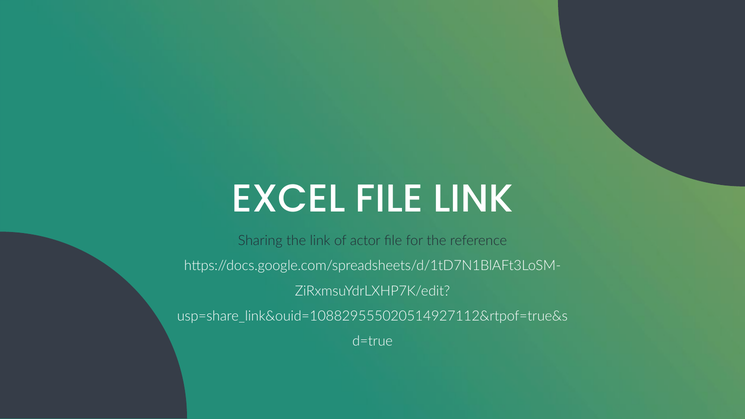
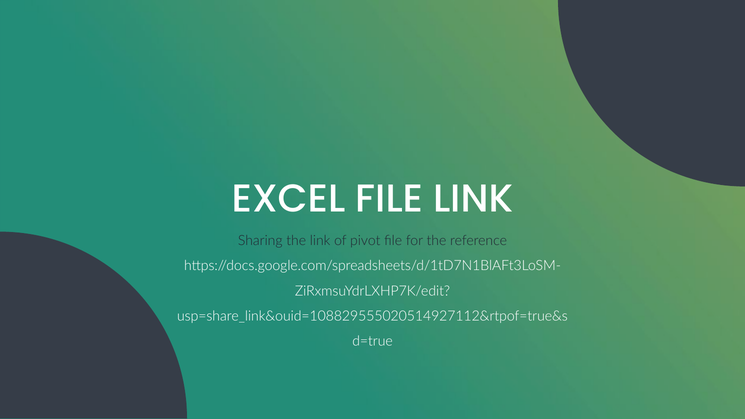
actor: actor -> pivot (365, 241)
